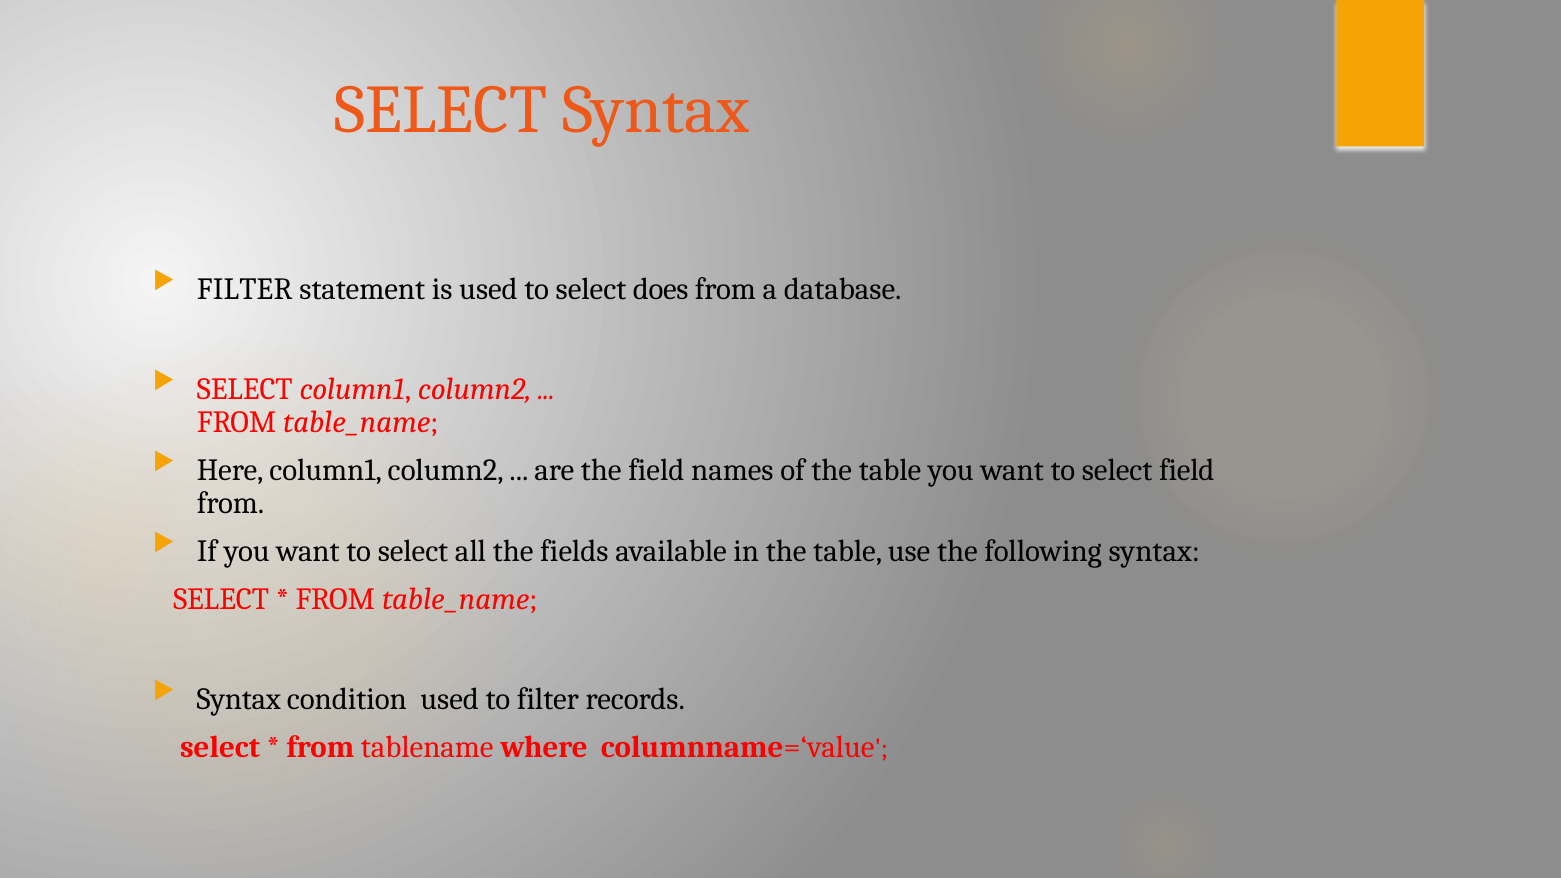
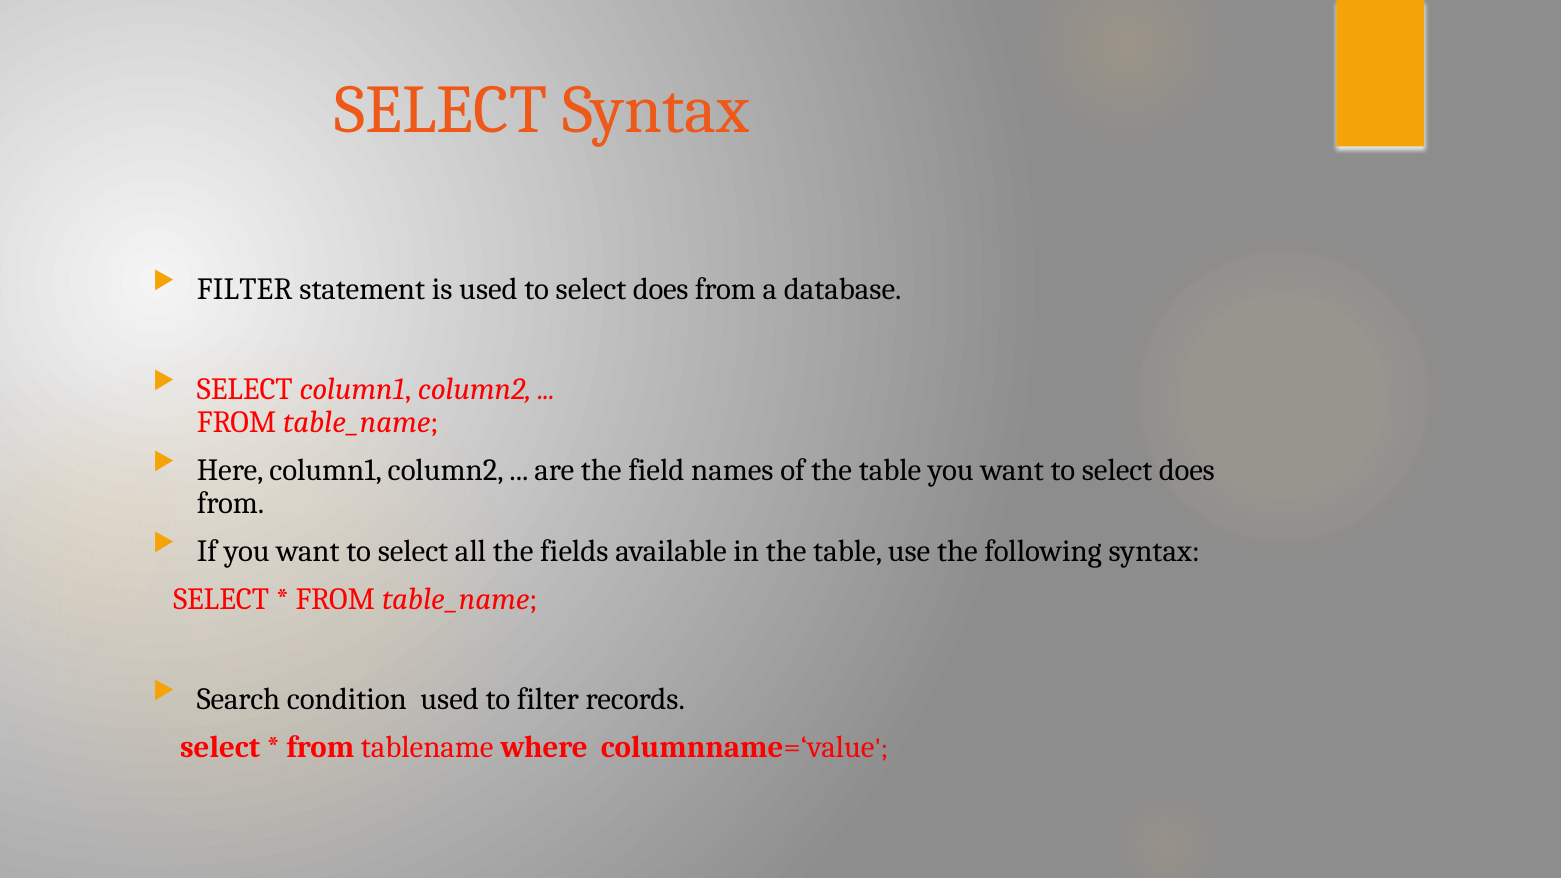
want to select field: field -> does (1187, 470)
Syntax: Syntax -> Search (239, 699)
